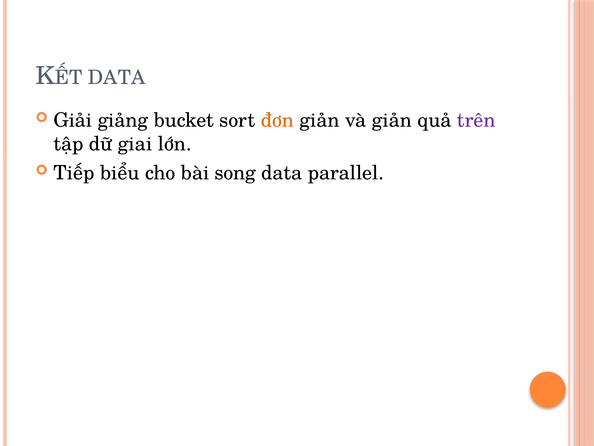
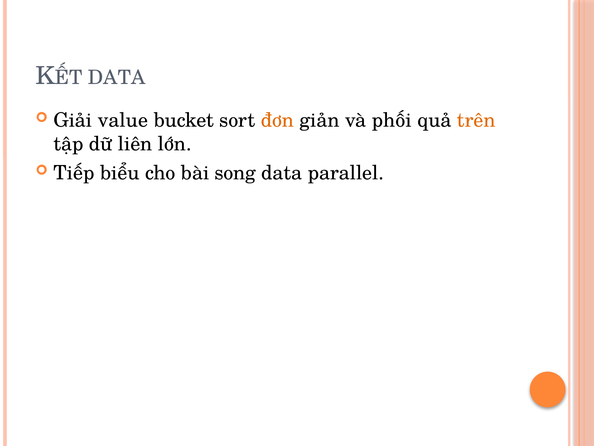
giảng: giảng -> value (123, 120)
và giản: giản -> phối (392, 120)
trên colour: purple -> orange (476, 120)
giai: giai -> liên (135, 144)
